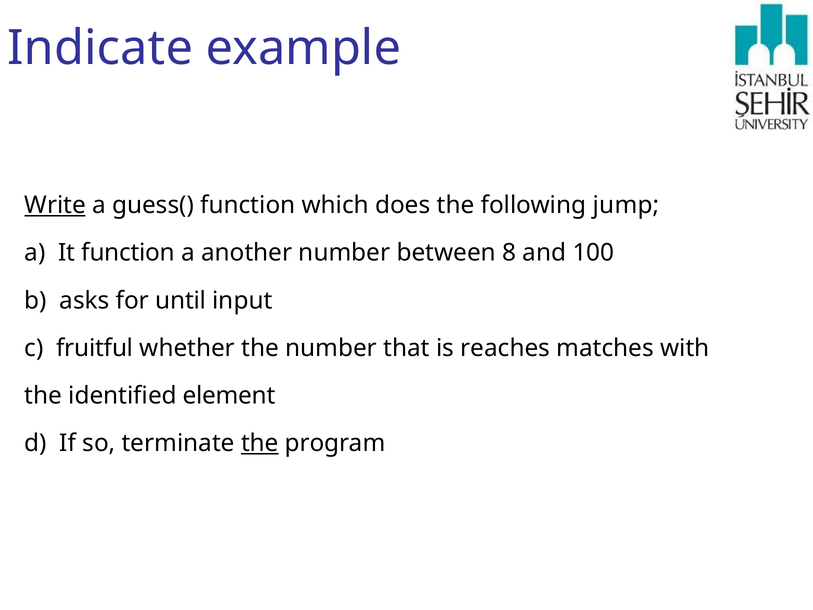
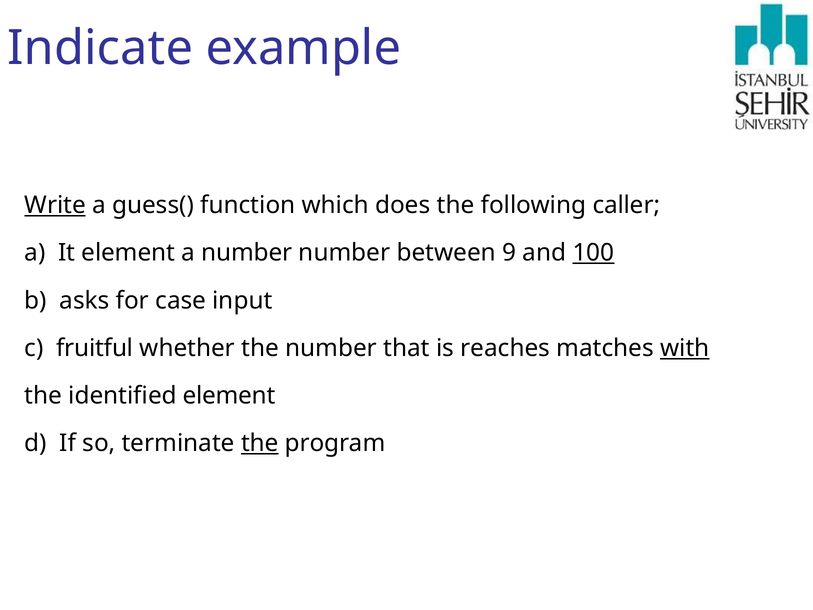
jump: jump -> caller (626, 205)
It function: function -> element (128, 253)
a another: another -> number (247, 253)
8: 8 -> 9 (509, 253)
100 underline: none -> present (593, 253)
until: until -> case (181, 300)
with underline: none -> present (685, 348)
